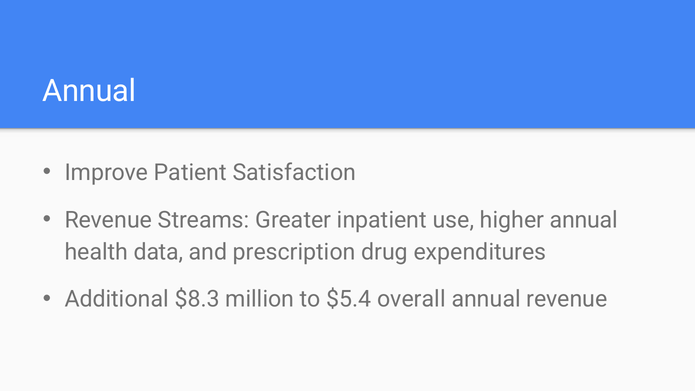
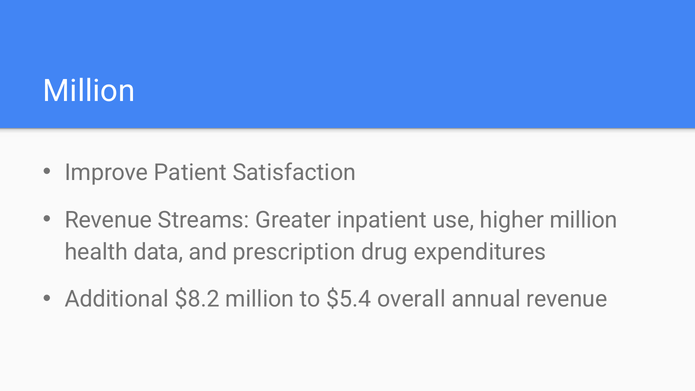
Annual: Annual -> Million (89, 91)
higher annual: annual -> million (584, 220)
$8.3: $8.3 -> $8.2 (197, 299)
